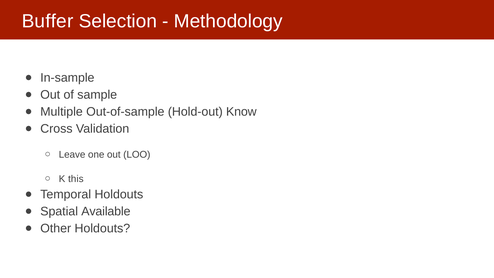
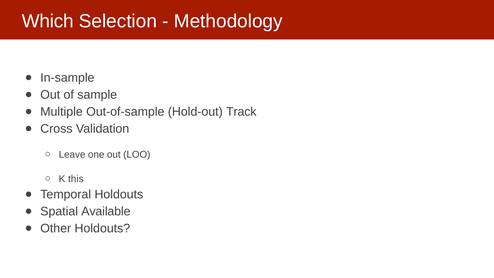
Buffer: Buffer -> Which (48, 21)
Know: Know -> Track (241, 112)
